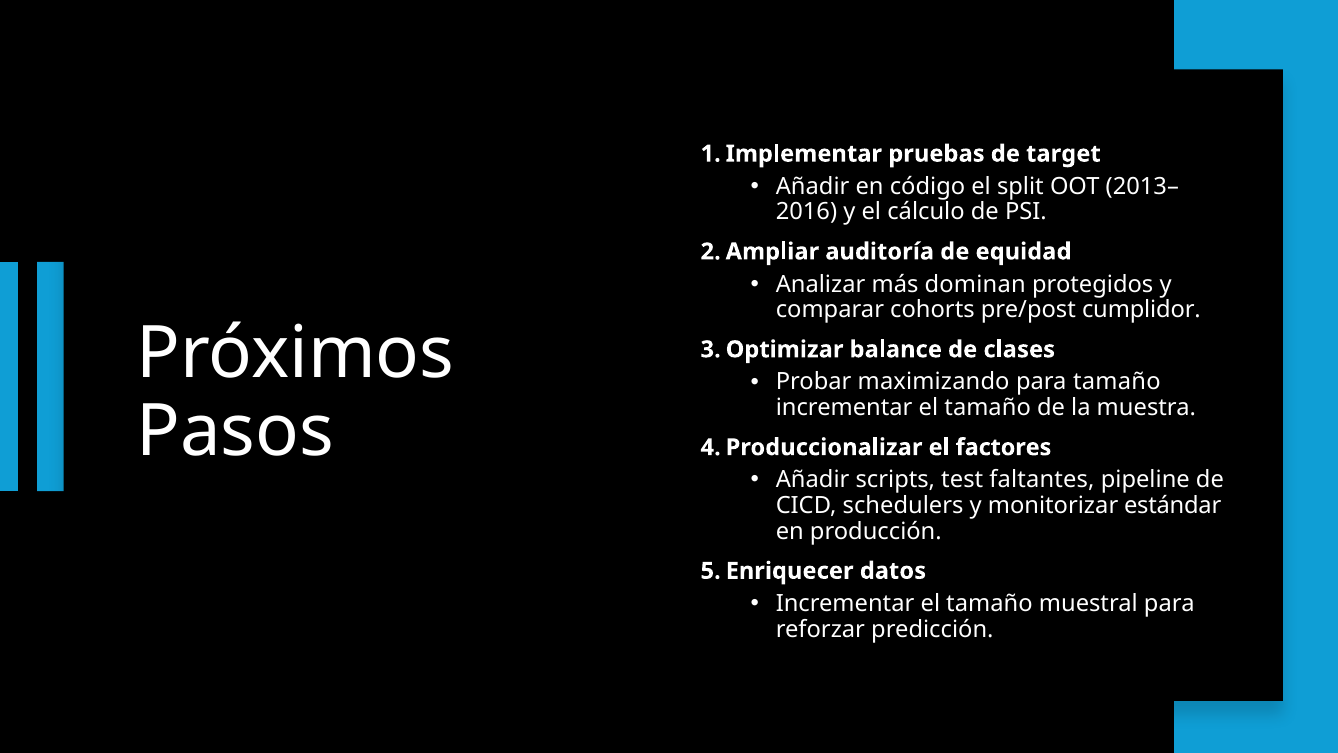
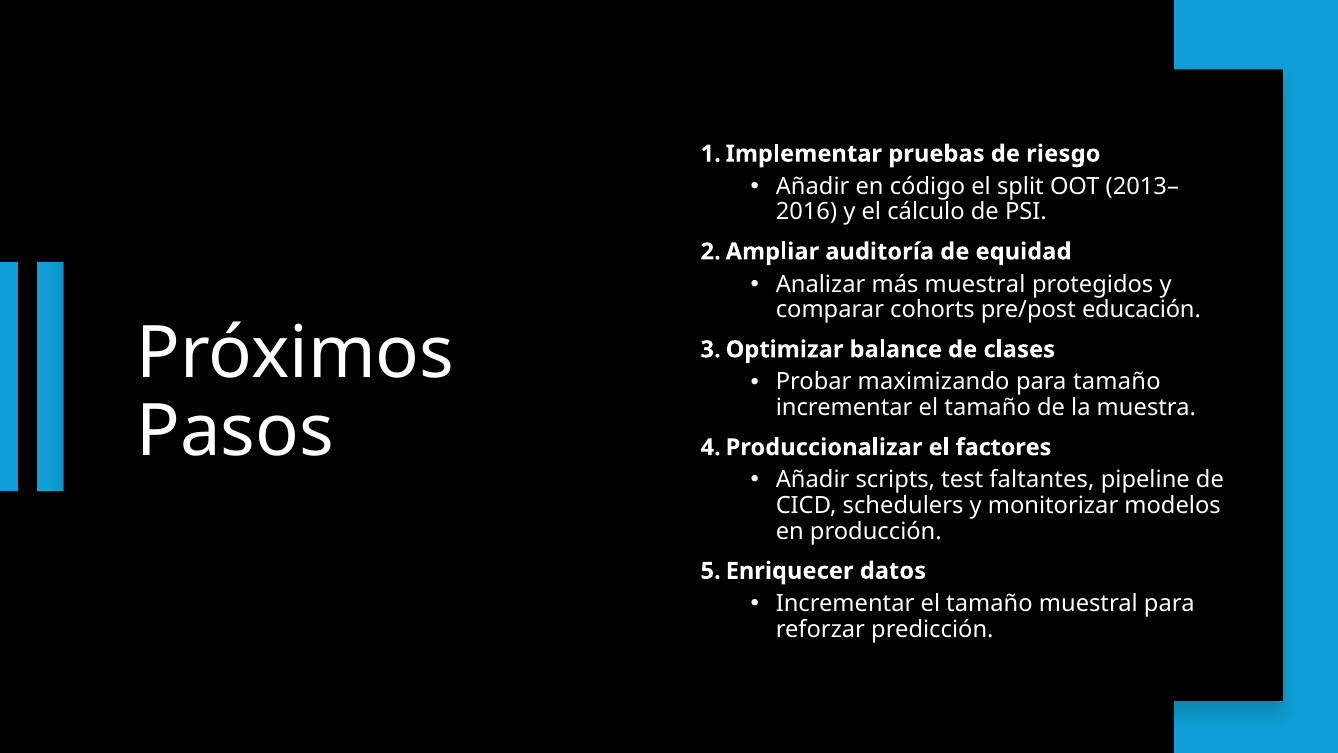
target: target -> riesgo (1063, 154)
más dominan: dominan -> muestral (975, 284)
cumplidor: cumplidor -> educación (1141, 310)
estándar: estándar -> modelos (1173, 505)
